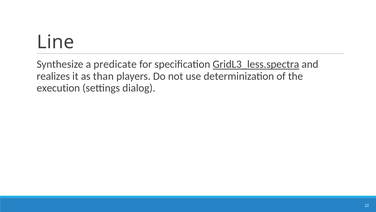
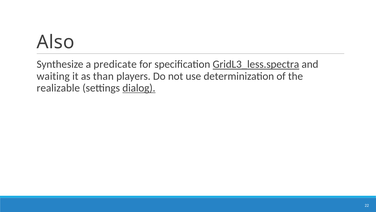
Line: Line -> Also (56, 42)
realizes: realizes -> waiting (53, 76)
execution: execution -> realizable (58, 88)
dialog underline: none -> present (139, 88)
